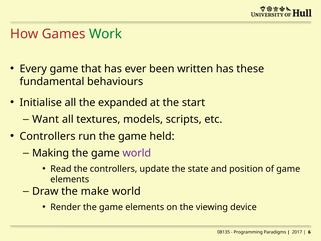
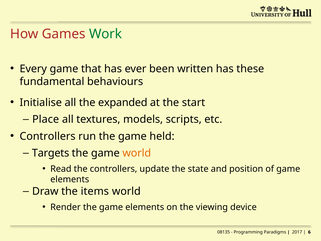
Want: Want -> Place (46, 119)
Making: Making -> Targets (51, 153)
world colour: purple -> orange (137, 153)
make: make -> items (95, 191)
